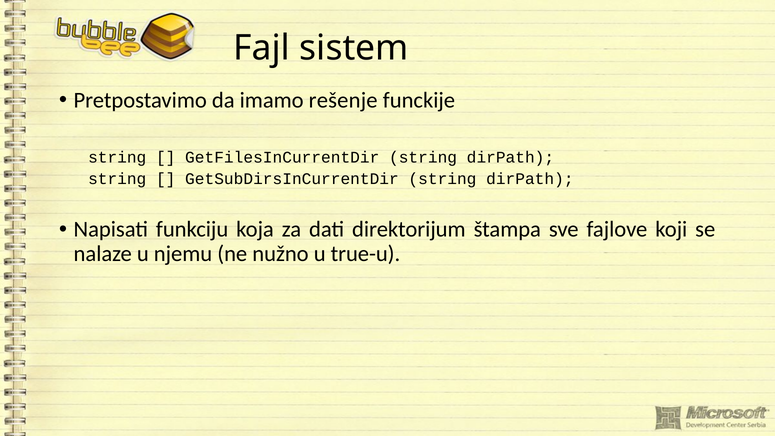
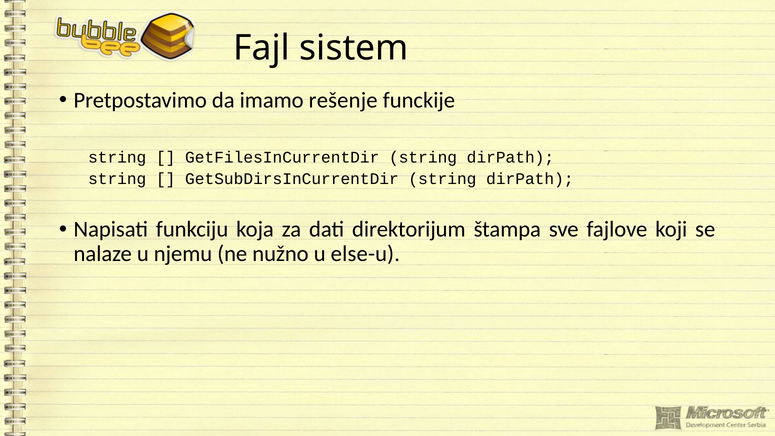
true-u: true-u -> else-u (365, 254)
